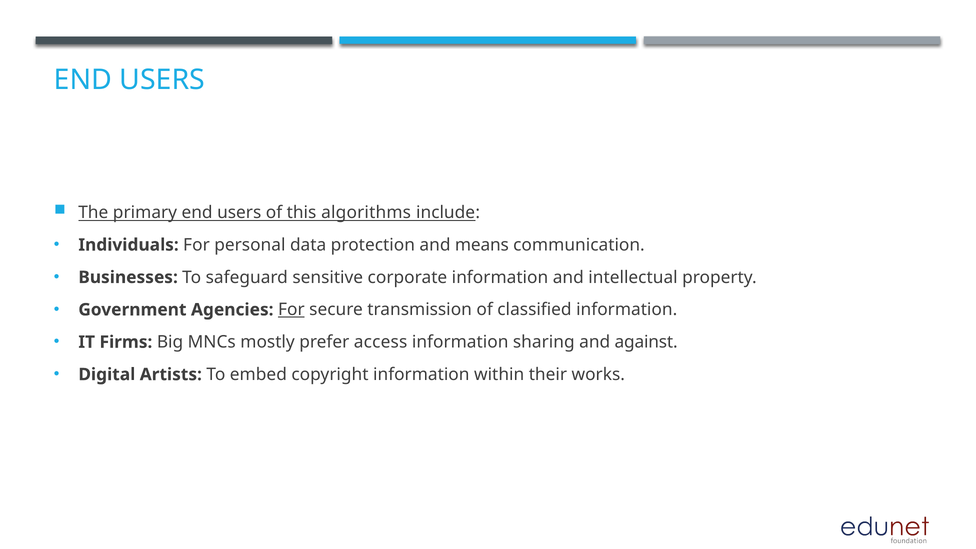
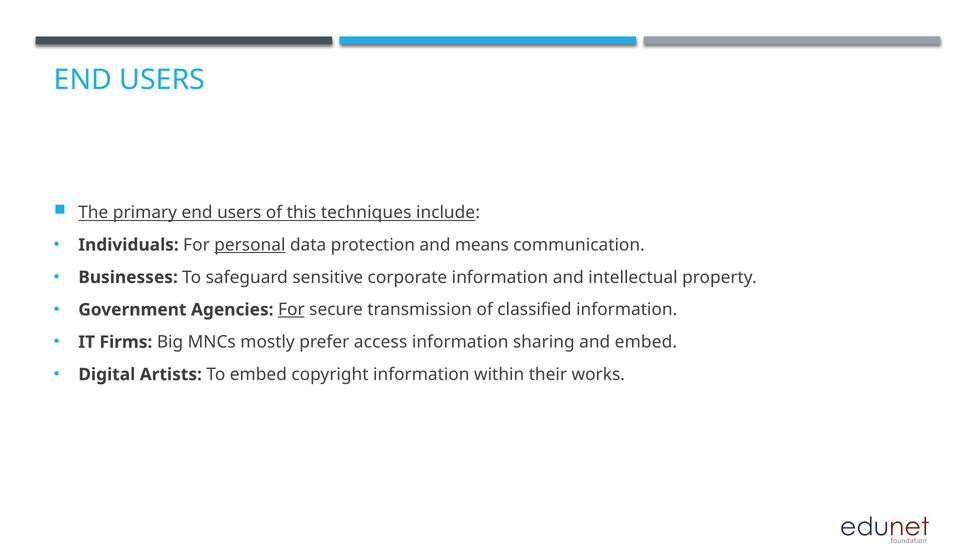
algorithms: algorithms -> techniques (366, 213)
personal underline: none -> present (250, 245)
and against: against -> embed (646, 342)
